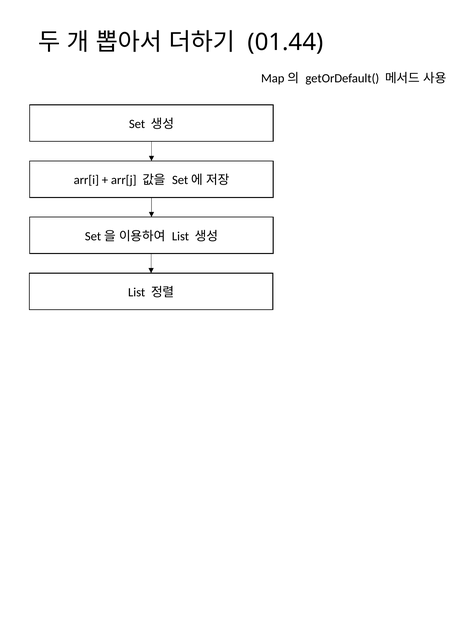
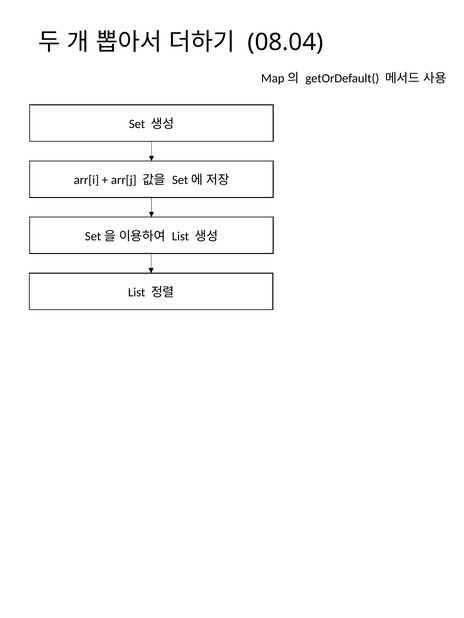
01.44: 01.44 -> 08.04 (285, 42)
